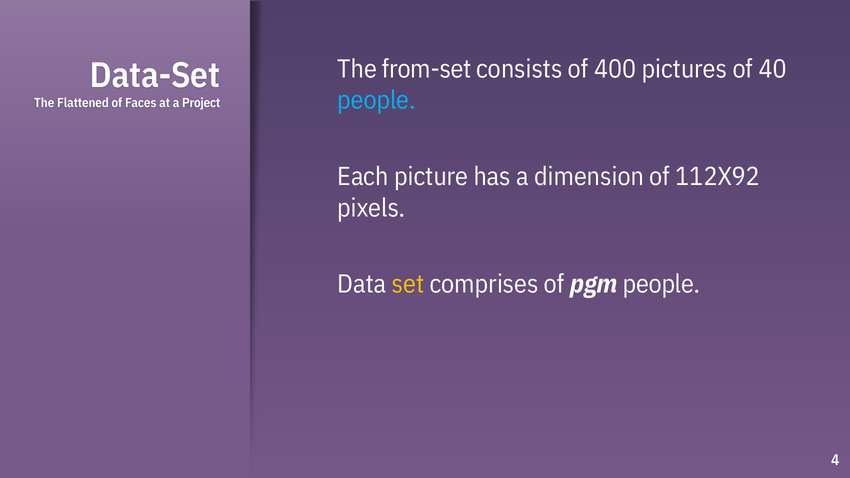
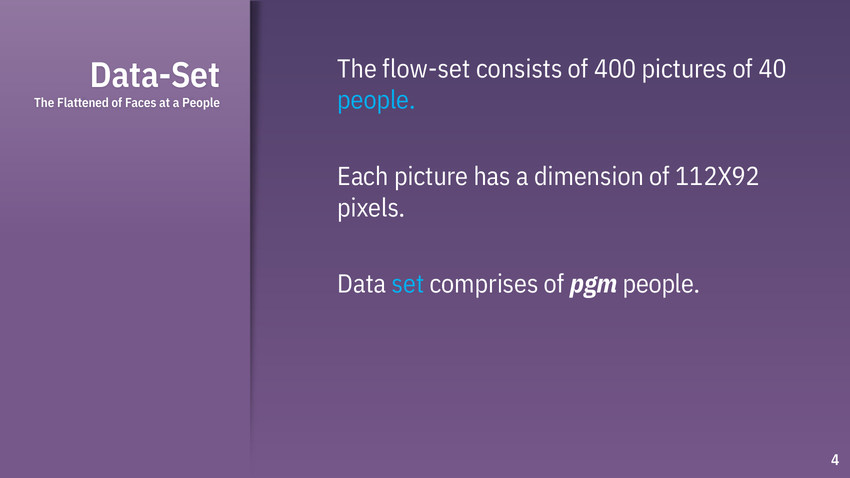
from-set: from-set -> flow-set (427, 69)
a Project: Project -> People (201, 103)
set colour: yellow -> light blue (408, 285)
